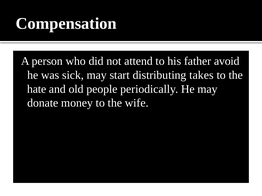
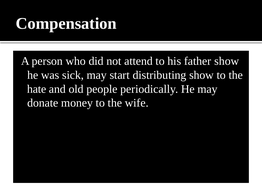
father avoid: avoid -> show (227, 61)
distributing takes: takes -> show (202, 75)
